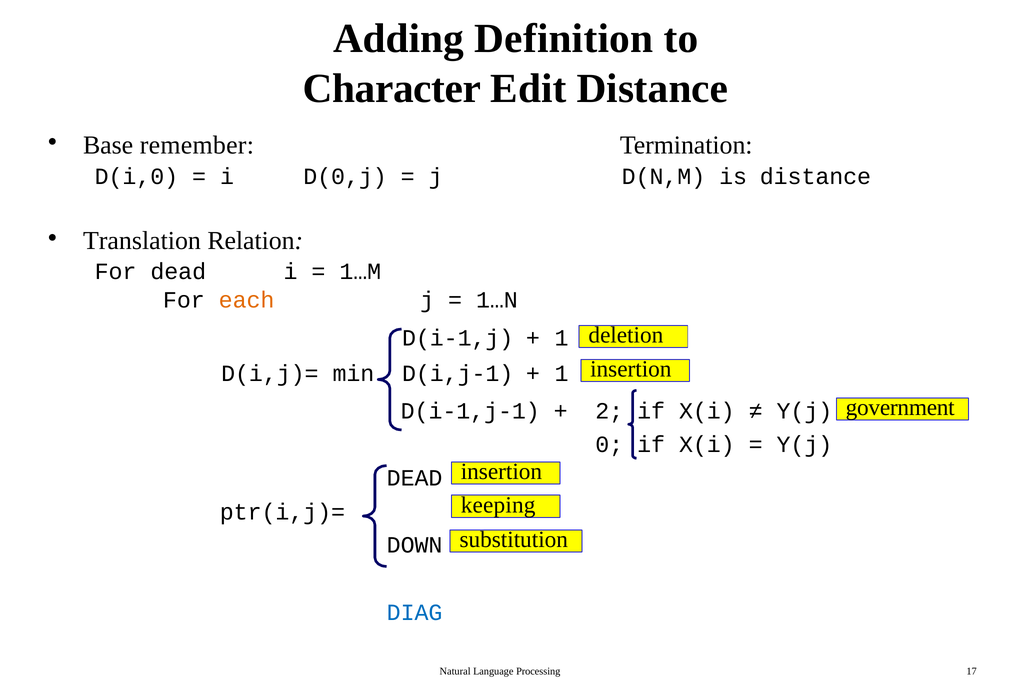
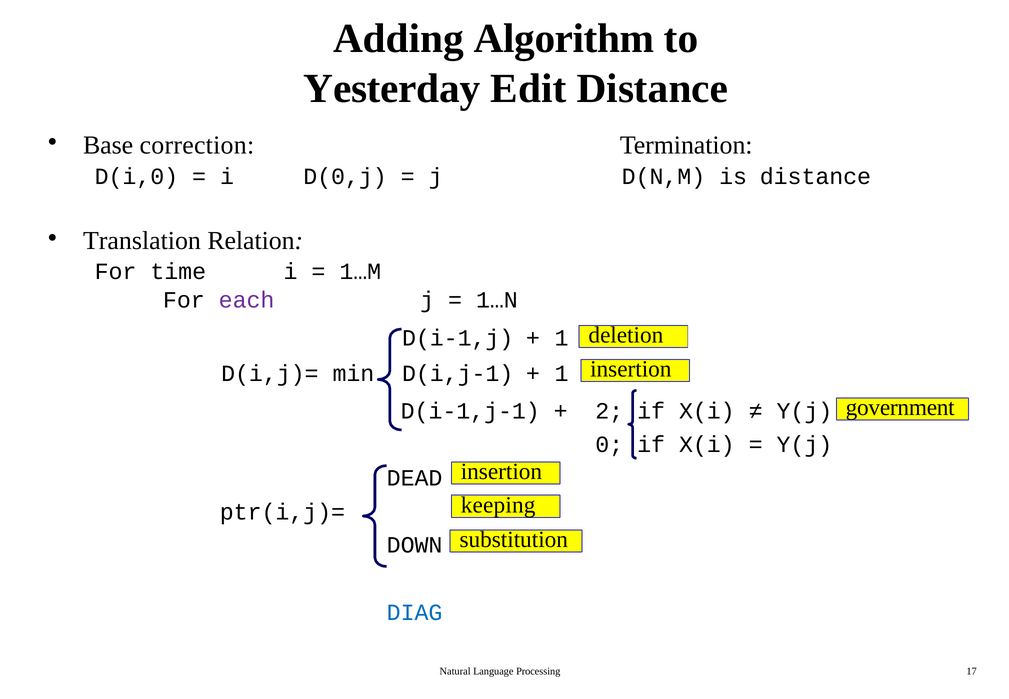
Definition: Definition -> Algorithm (564, 39)
Character: Character -> Yesterday (392, 88)
remember: remember -> correction (197, 145)
For dead: dead -> time (178, 272)
each colour: orange -> purple (247, 300)
